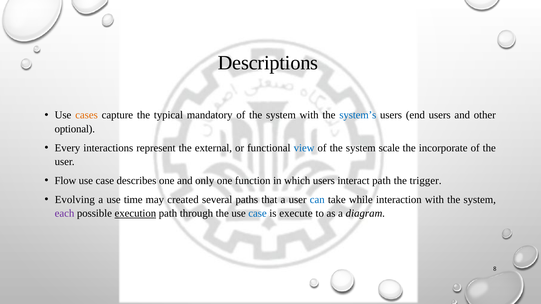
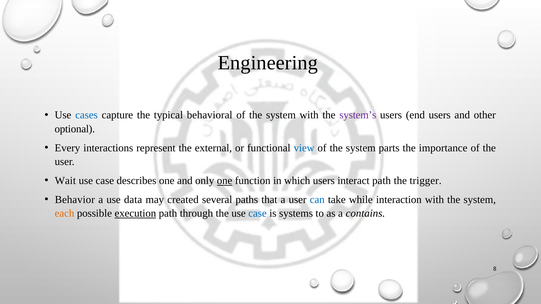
Descriptions: Descriptions -> Engineering (268, 63)
cases colour: orange -> blue (87, 115)
mandatory: mandatory -> behavioral (210, 115)
system’s colour: blue -> purple (358, 115)
scale: scale -> parts (389, 148)
incorporate: incorporate -> importance (443, 148)
Flow: Flow -> Wait (65, 181)
one underline: none -> present (225, 181)
Evolving: Evolving -> Behavior (75, 200)
time: time -> data (133, 200)
each colour: purple -> orange (65, 214)
execute: execute -> systems (296, 214)
diagram: diagram -> contains (365, 214)
